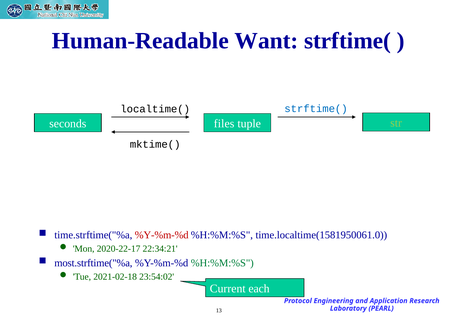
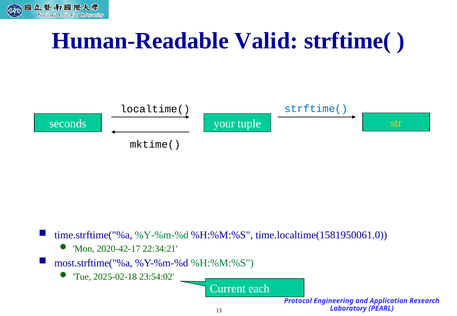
Want: Want -> Valid (266, 41)
files: files -> your (224, 124)
str colour: light green -> yellow (396, 123)
%Y-%m-%d colour: red -> green (162, 235)
2020-22-17: 2020-22-17 -> 2020-42-17 (119, 249)
2021-02-18: 2021-02-18 -> 2025-02-18 (115, 277)
